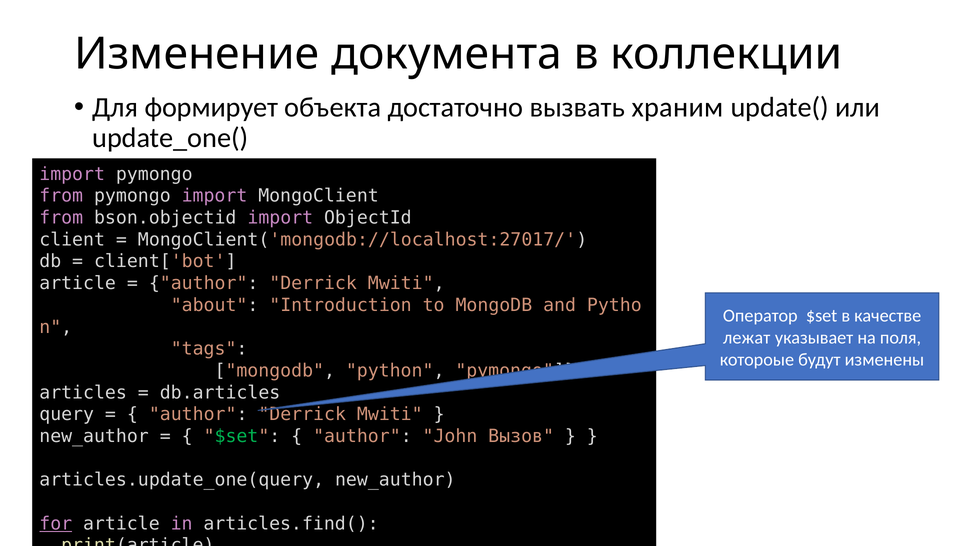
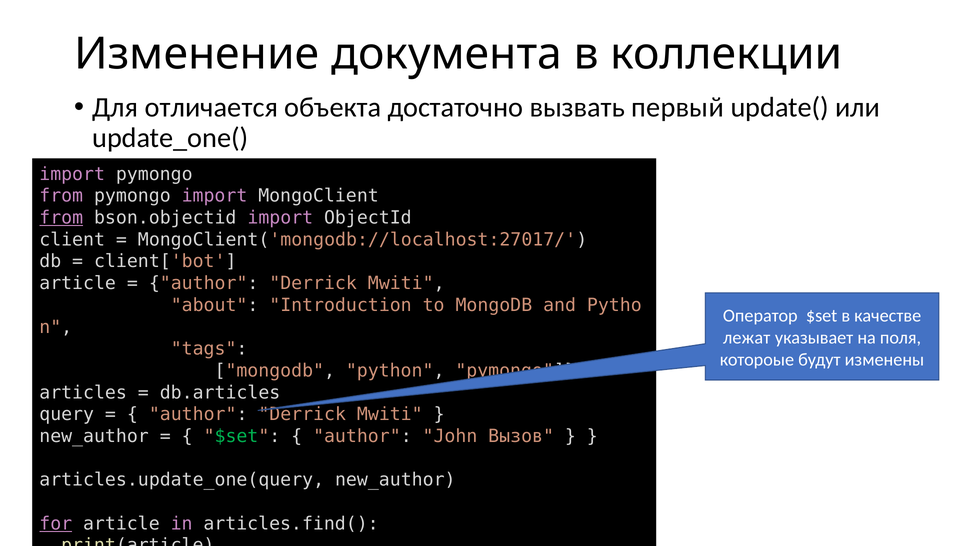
формирует: формирует -> отличается (211, 107)
храним: храним -> первый (678, 107)
from underline: none -> present (61, 218)
